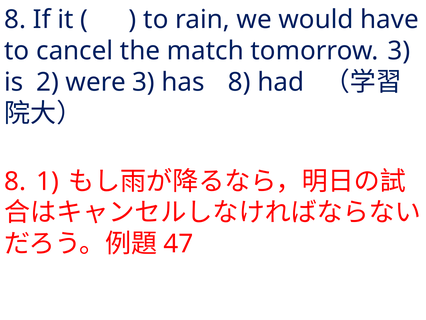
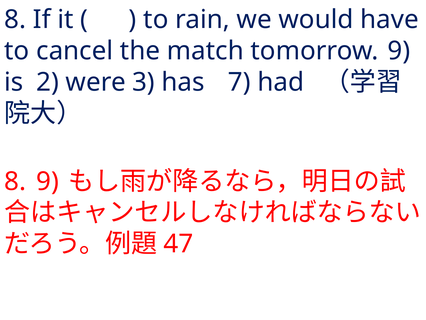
tomorrow 3: 3 -> 9 (399, 51)
has 8: 8 -> 7 (239, 82)
8 1: 1 -> 9 (48, 181)
